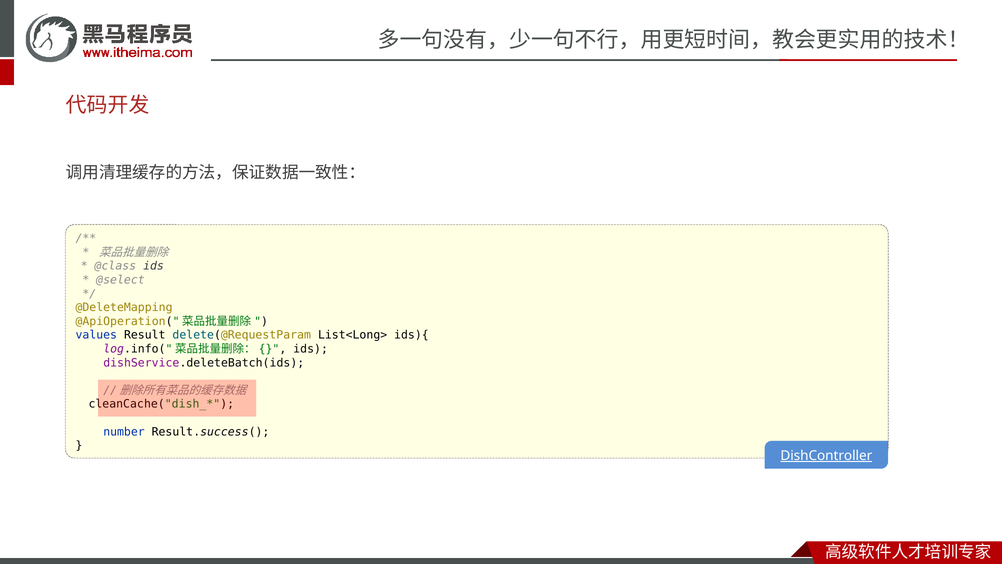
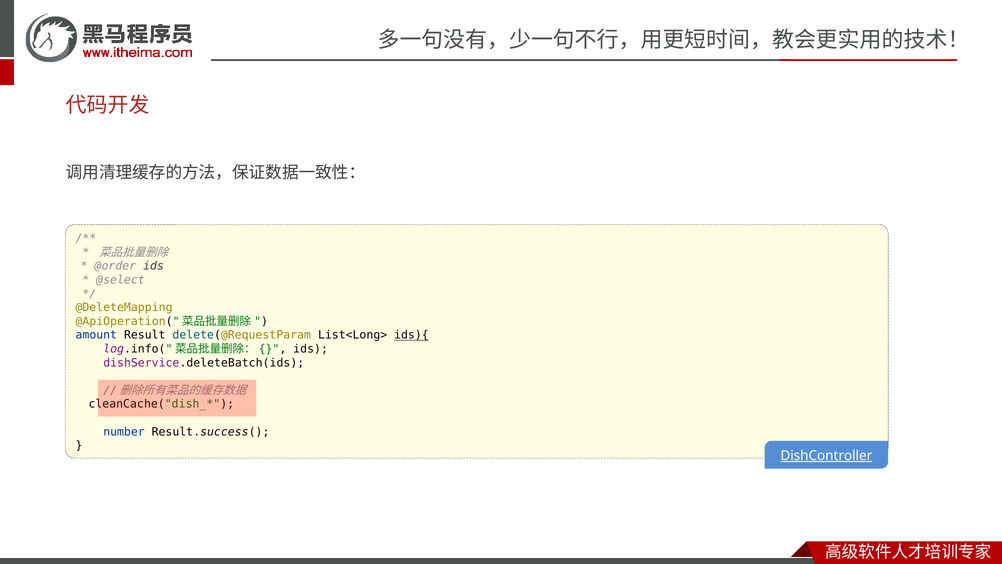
@class: @class -> @order (115, 266)
values: values -> amount (96, 335)
ids){ underline: none -> present (411, 335)
